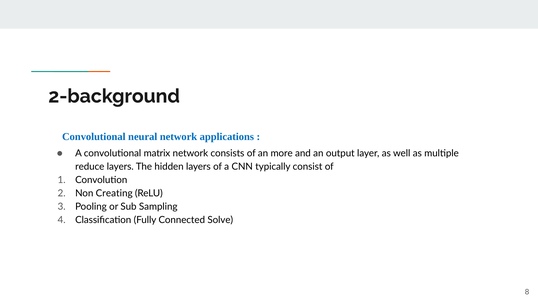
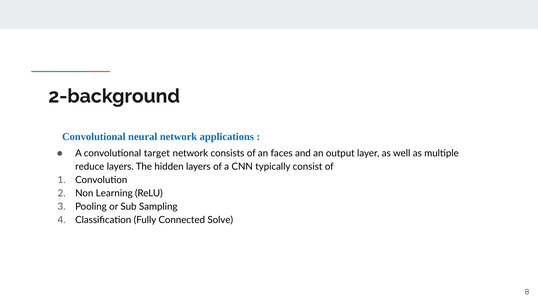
matrix: matrix -> target (157, 153)
more: more -> faces (282, 153)
Creating: Creating -> Learning (114, 193)
